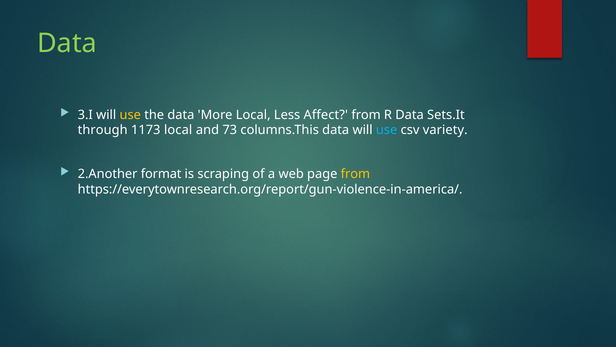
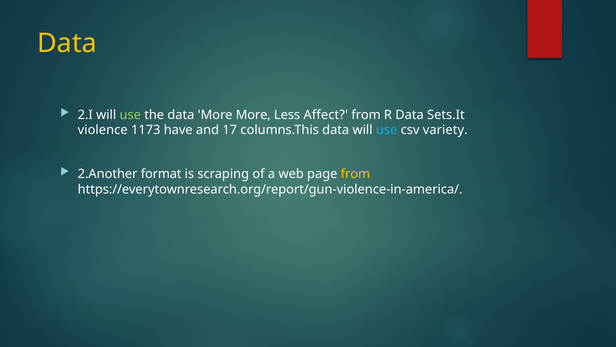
Data colour: light green -> yellow (67, 43)
3.I: 3.I -> 2.I (85, 115)
use colour: yellow -> light green (130, 115)
More Local: Local -> More (253, 115)
through: through -> violence (103, 130)
1173 local: local -> have (178, 130)
73: 73 -> 17 (230, 130)
